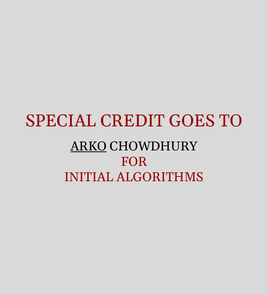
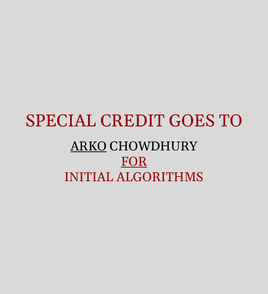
FOR underline: none -> present (134, 162)
